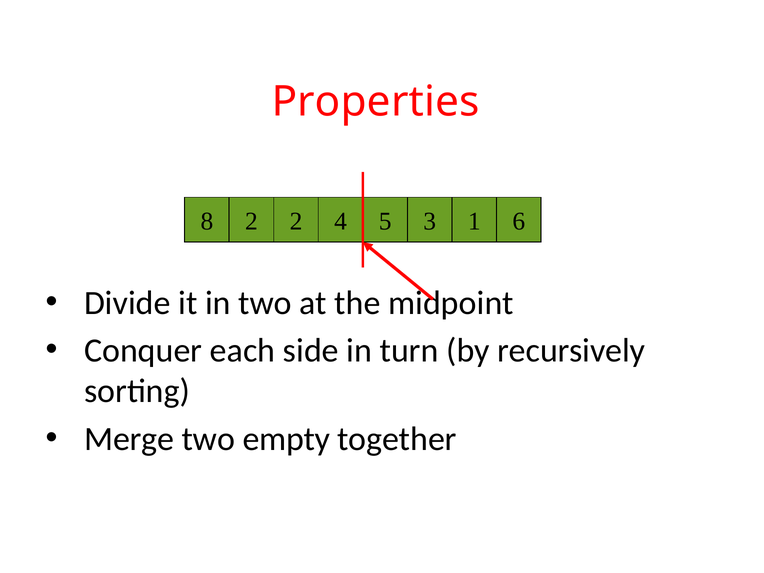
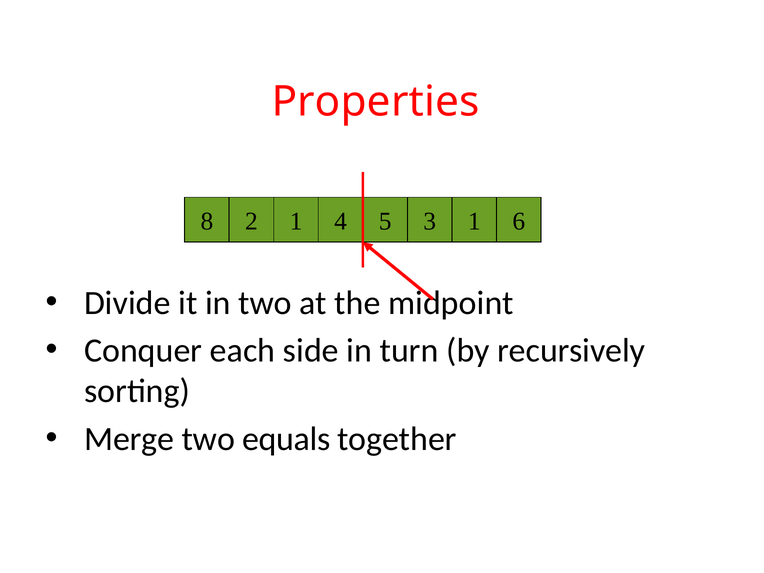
2 2: 2 -> 1 (296, 221)
empty: empty -> equals (286, 439)
